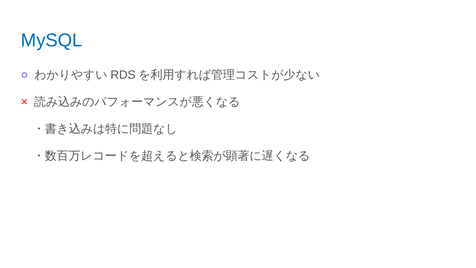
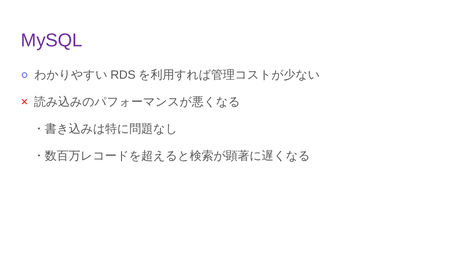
MySQL colour: blue -> purple (52, 40)
